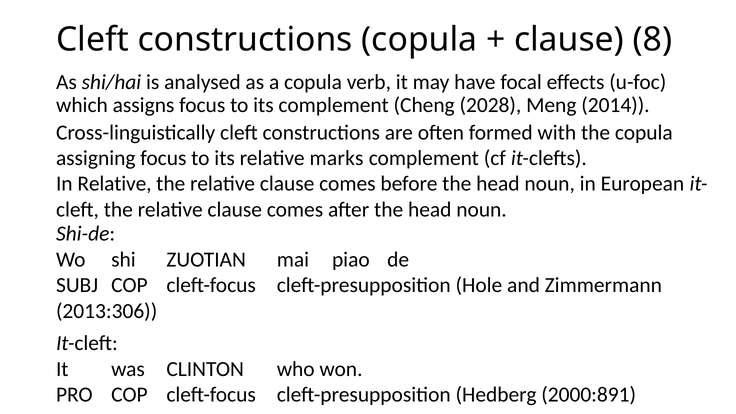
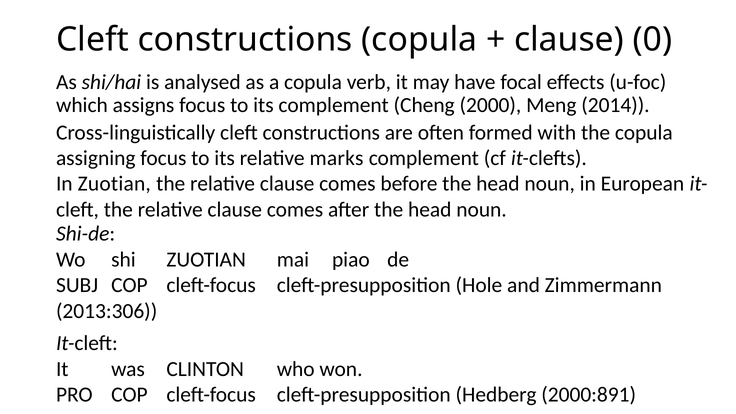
8: 8 -> 0 (653, 40)
2028: 2028 -> 2000 (490, 105)
In Relative: Relative -> Zuotian (114, 184)
